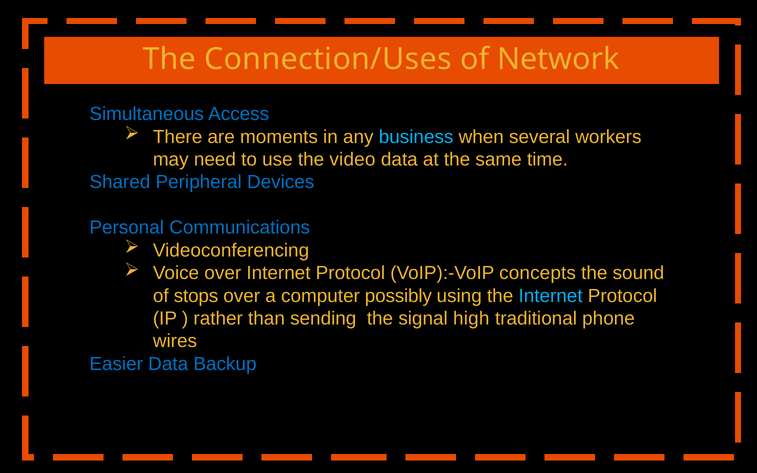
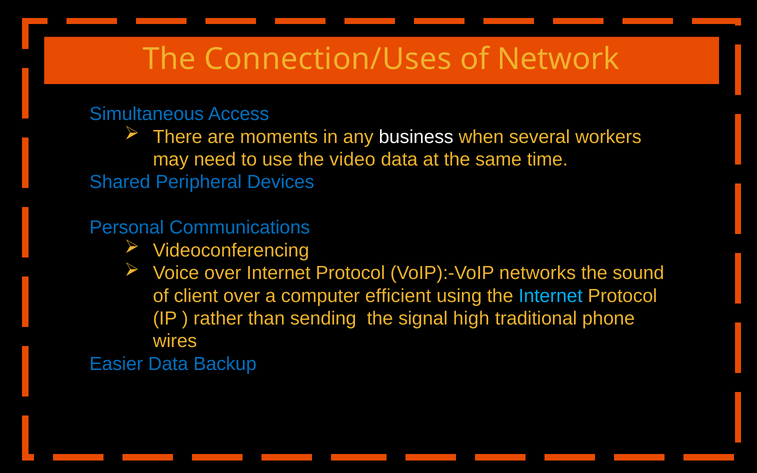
business colour: light blue -> white (416, 137)
concepts: concepts -> networks (538, 273)
stops: stops -> client (196, 296)
possibly: possibly -> efficient (398, 296)
